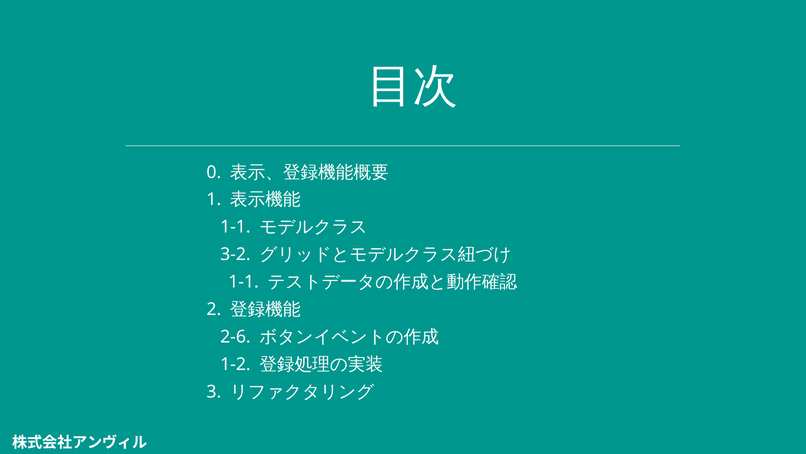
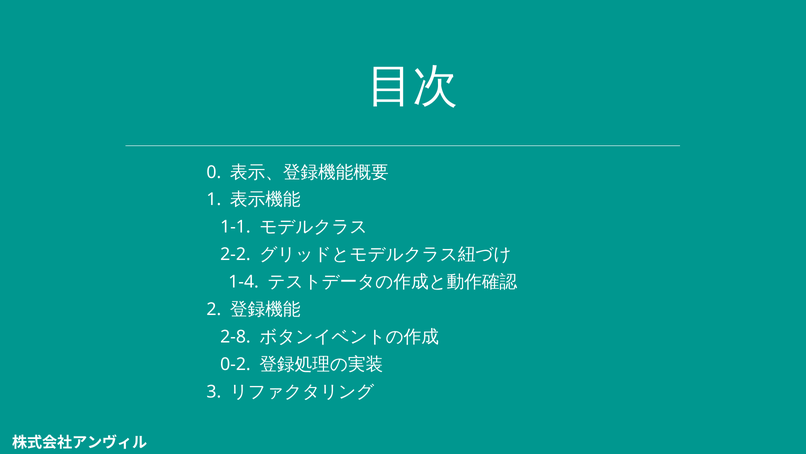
3-2: 3-2 -> 2-2 (235, 254)
1-1: 1-1 -> 1-4 (244, 282)
2-6: 2-6 -> 2-8 (235, 337)
1-2: 1-2 -> 0-2 (235, 364)
